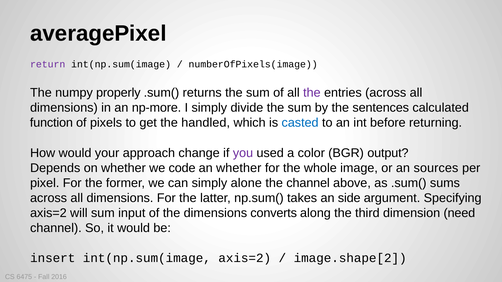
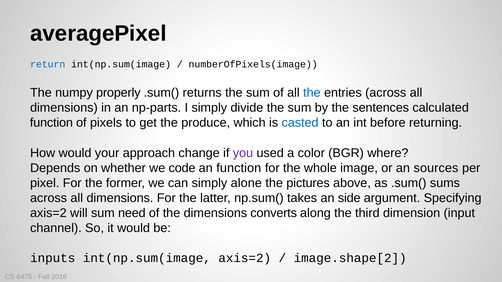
return colour: purple -> blue (48, 64)
the colour: purple -> blue (312, 93)
np-more: np-more -> np-parts (156, 108)
handled: handled -> produce (206, 123)
output: output -> where (388, 153)
an whether: whether -> function (239, 168)
the channel: channel -> pictures (308, 183)
input: input -> need (132, 213)
need: need -> input (459, 213)
insert: insert -> inputs (53, 259)
